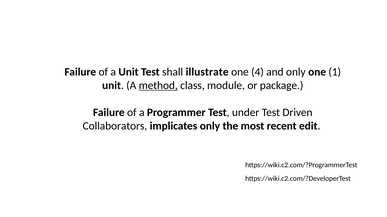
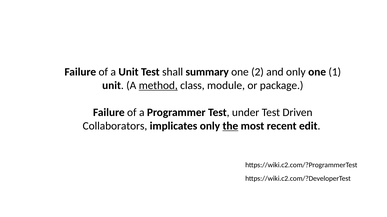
illustrate: illustrate -> summary (207, 72)
4: 4 -> 2 (257, 72)
the underline: none -> present (230, 126)
